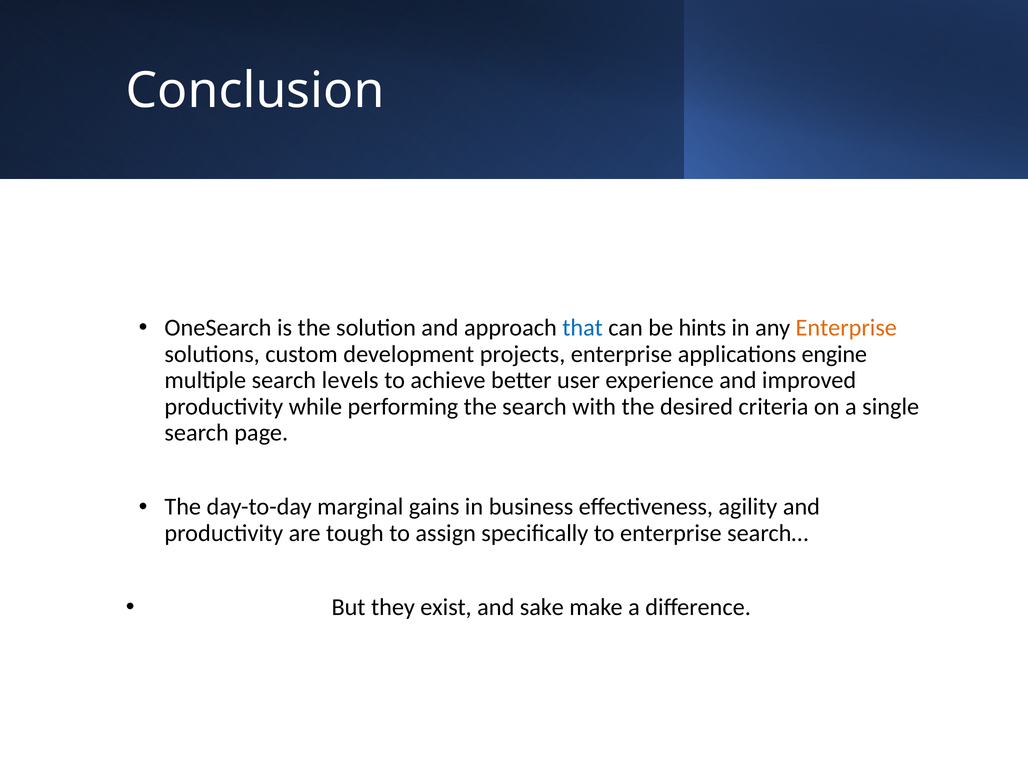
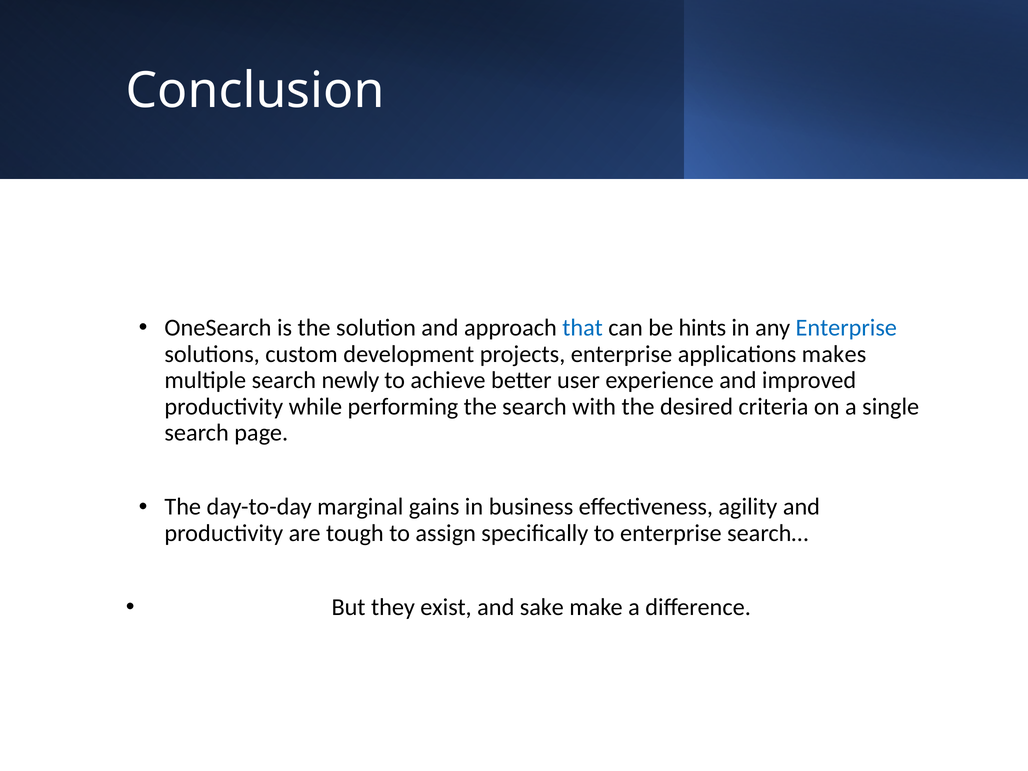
Enterprise colour: orange -> blue (846, 328)
engine: engine -> makes (834, 354)
levels: levels -> newly (350, 380)
